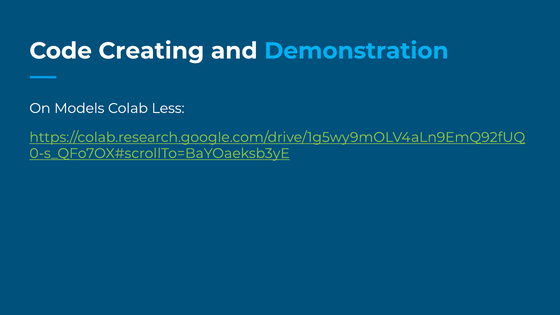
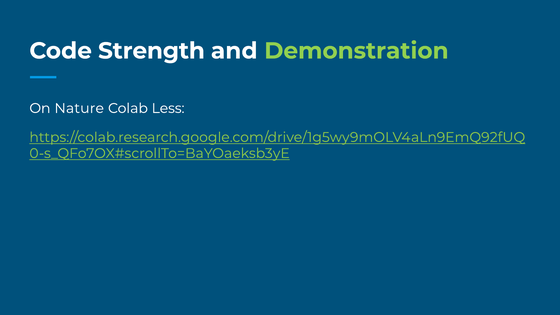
Creating: Creating -> Strength (151, 51)
Demonstration colour: light blue -> light green (356, 51)
Models: Models -> Nature (79, 108)
